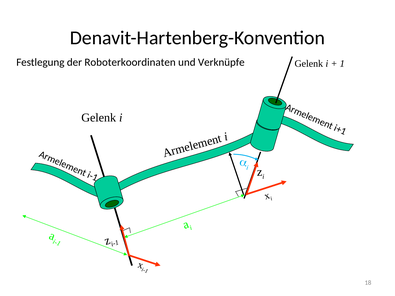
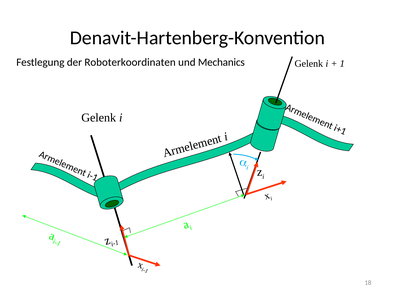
Verknüpfe: Verknüpfe -> Mechanics (221, 62)
